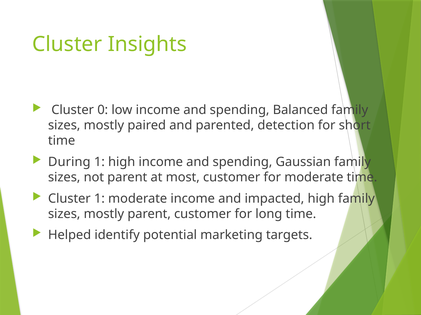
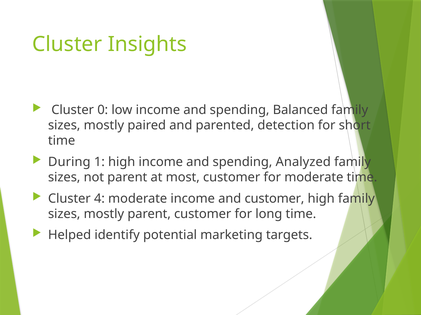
Gaussian: Gaussian -> Analyzed (303, 162)
Cluster 1: 1 -> 4 (99, 199)
and impacted: impacted -> customer (274, 199)
